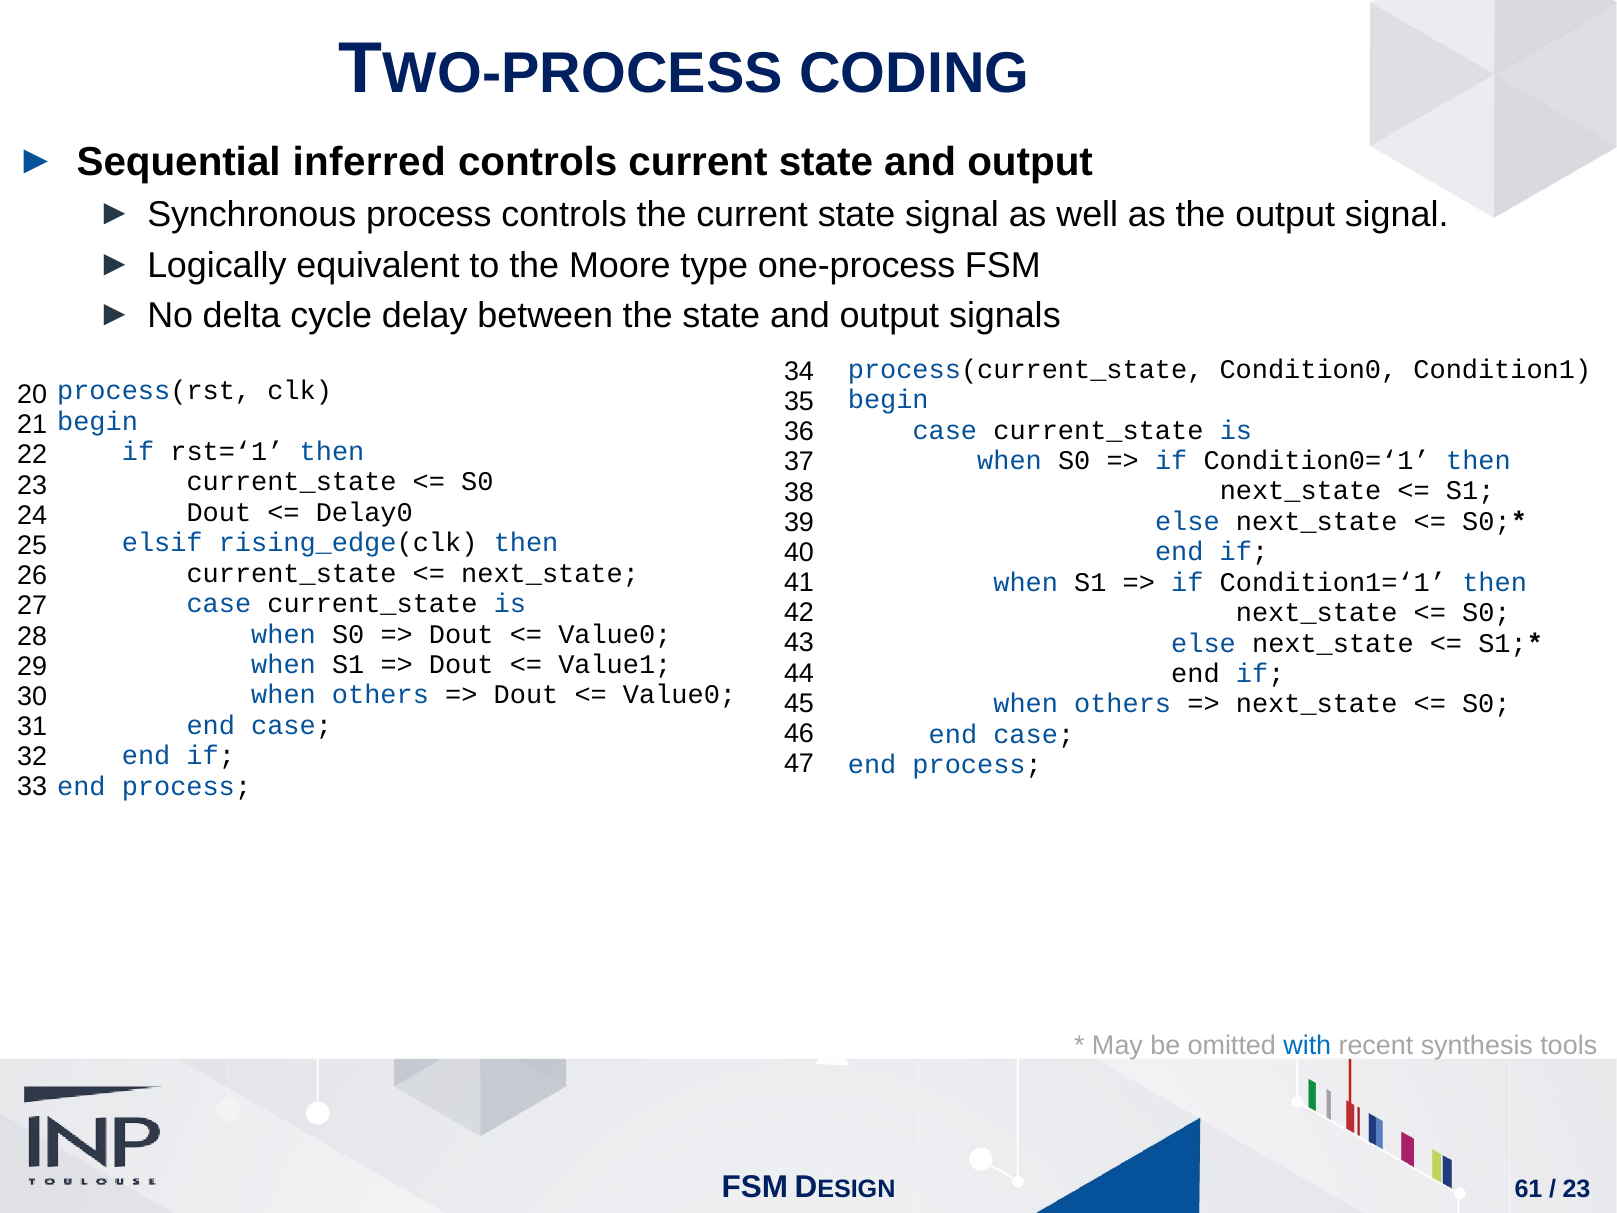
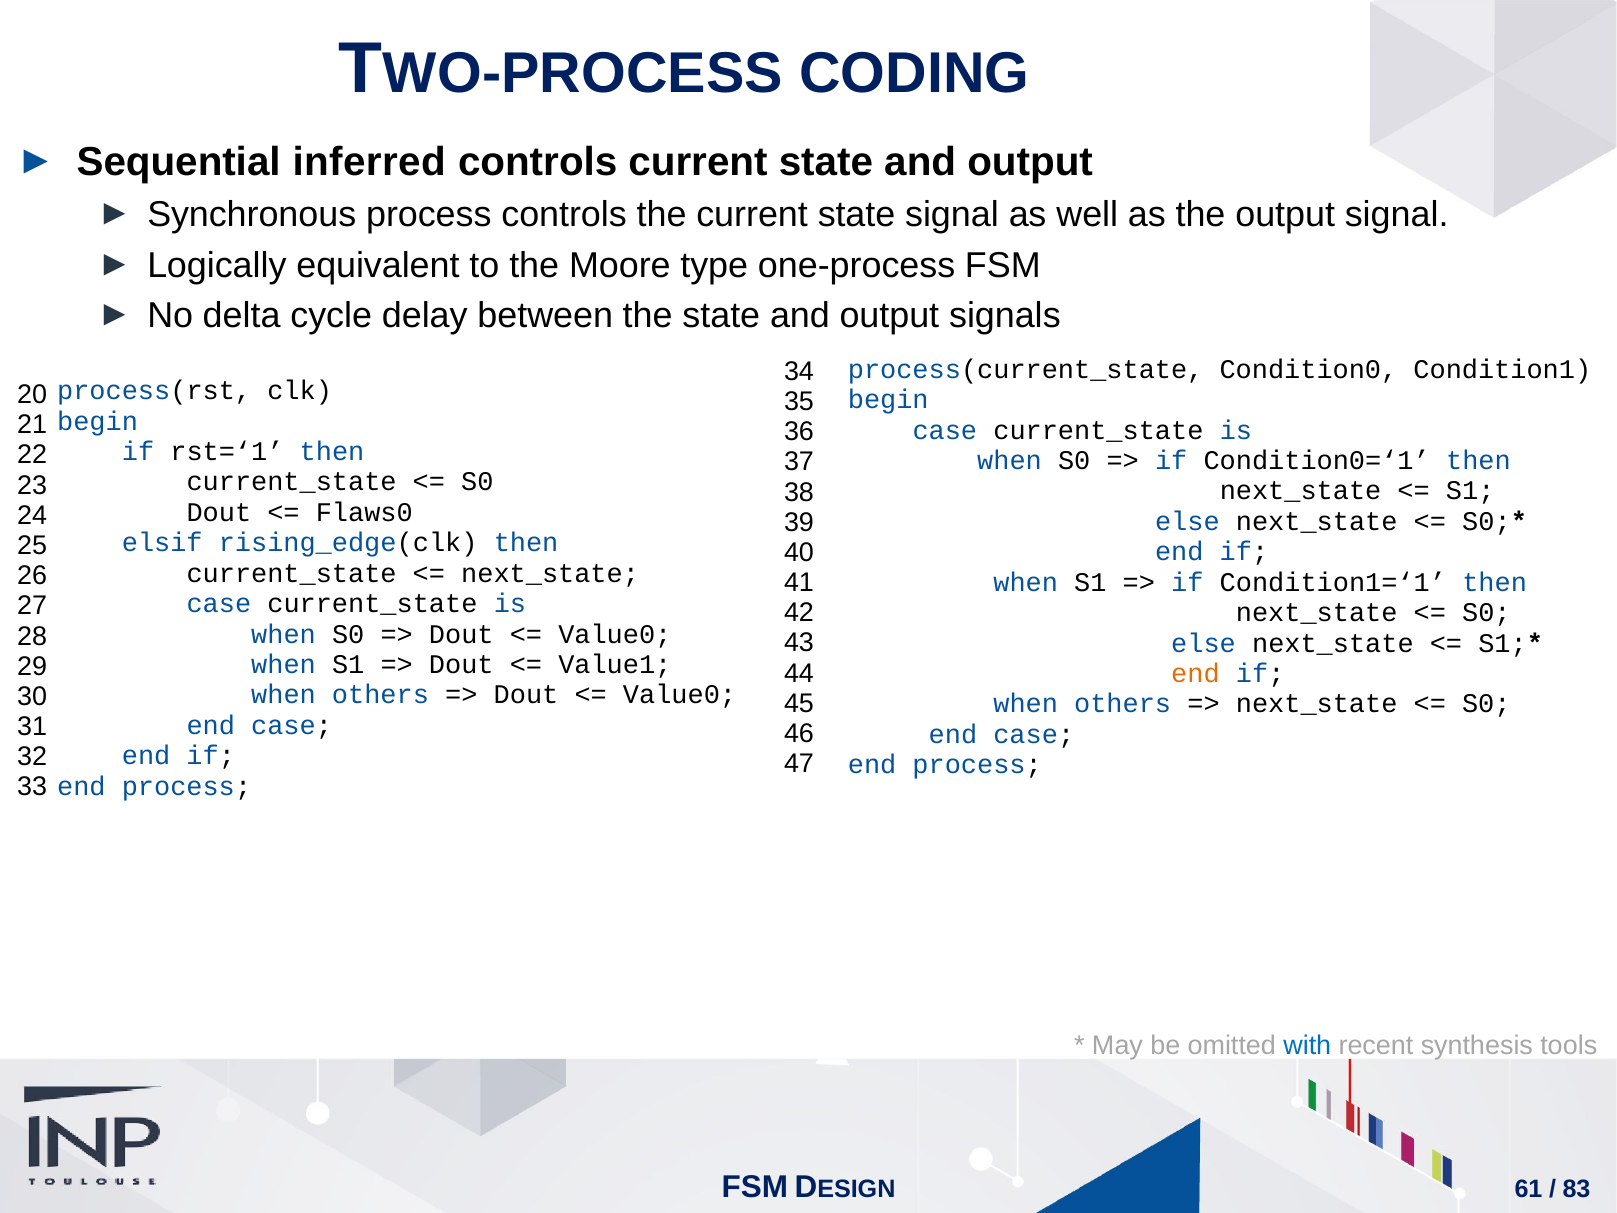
Delay0: Delay0 -> Flaws0 (364, 512)
end colour: black -> orange (1195, 674)
23: 23 -> 83 (1577, 1189)
